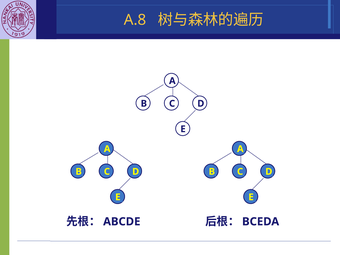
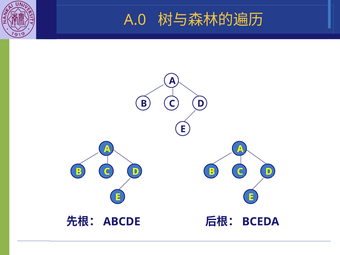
A.8: A.8 -> A.0 (135, 20)
